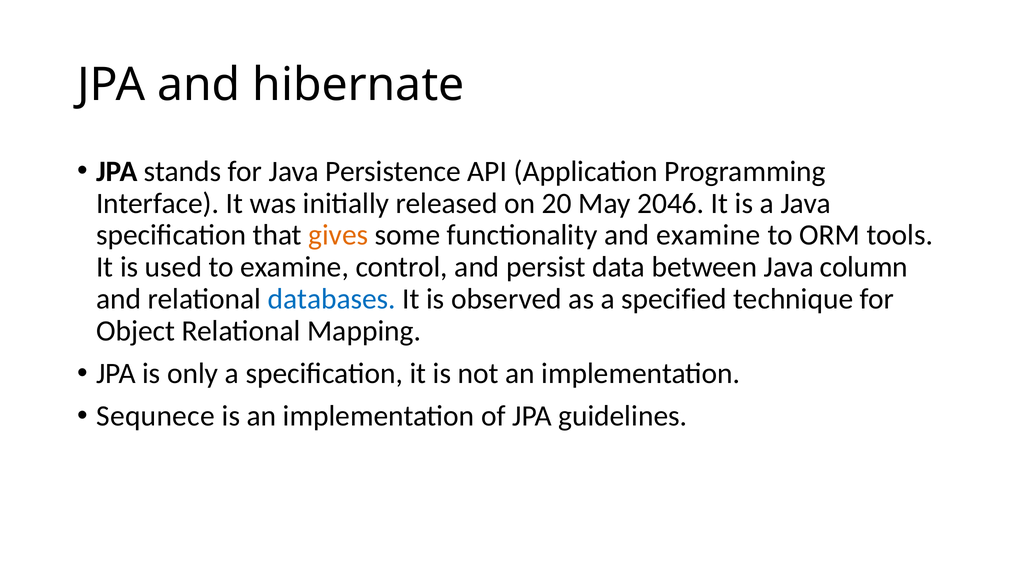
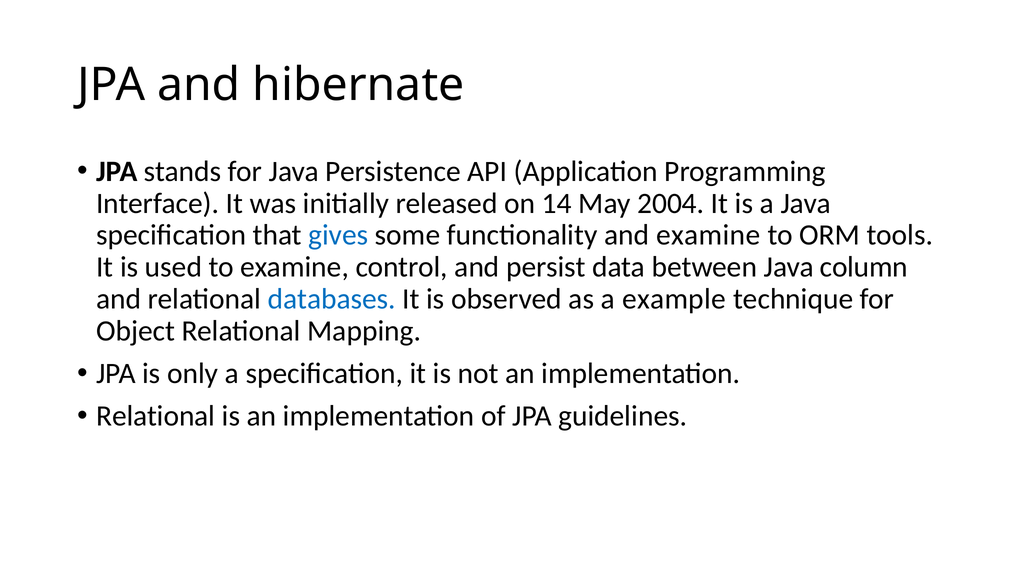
20: 20 -> 14 (557, 203)
2046: 2046 -> 2004 (671, 203)
gives colour: orange -> blue (338, 235)
specified: specified -> example (674, 299)
Sequnece: Sequnece -> Relational (156, 415)
